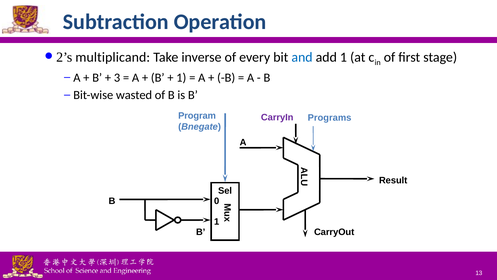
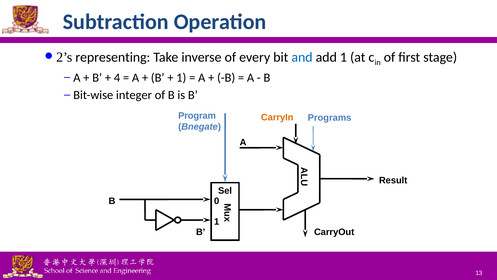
multiplicand: multiplicand -> representing (113, 57)
3: 3 -> 4 (117, 77)
wasted: wasted -> integer (134, 95)
CarryIn colour: purple -> orange (277, 117)
